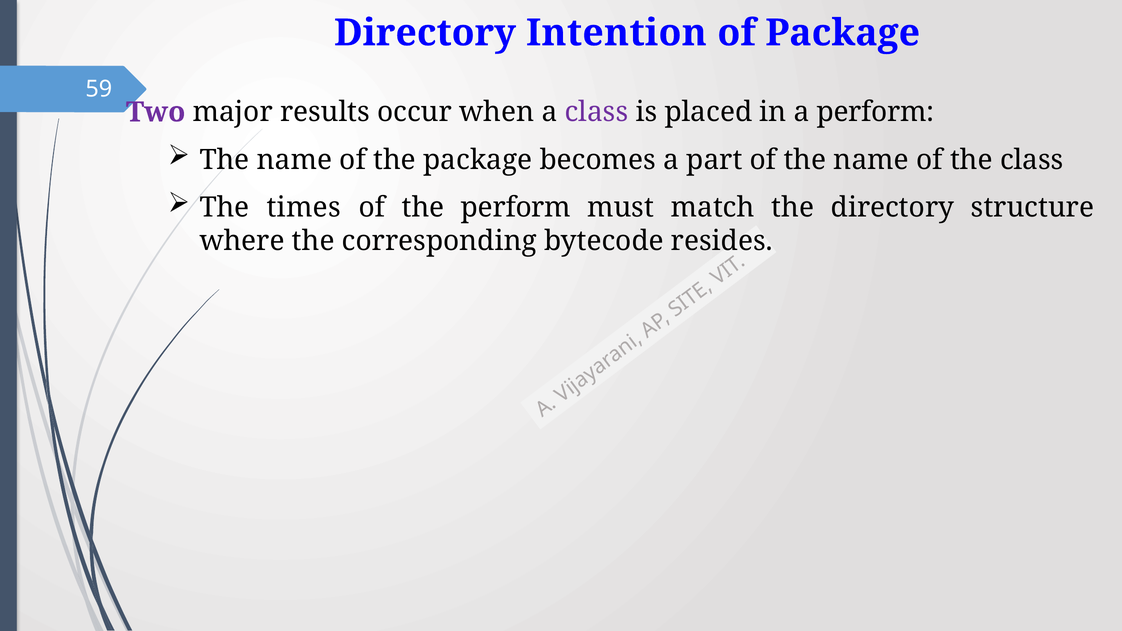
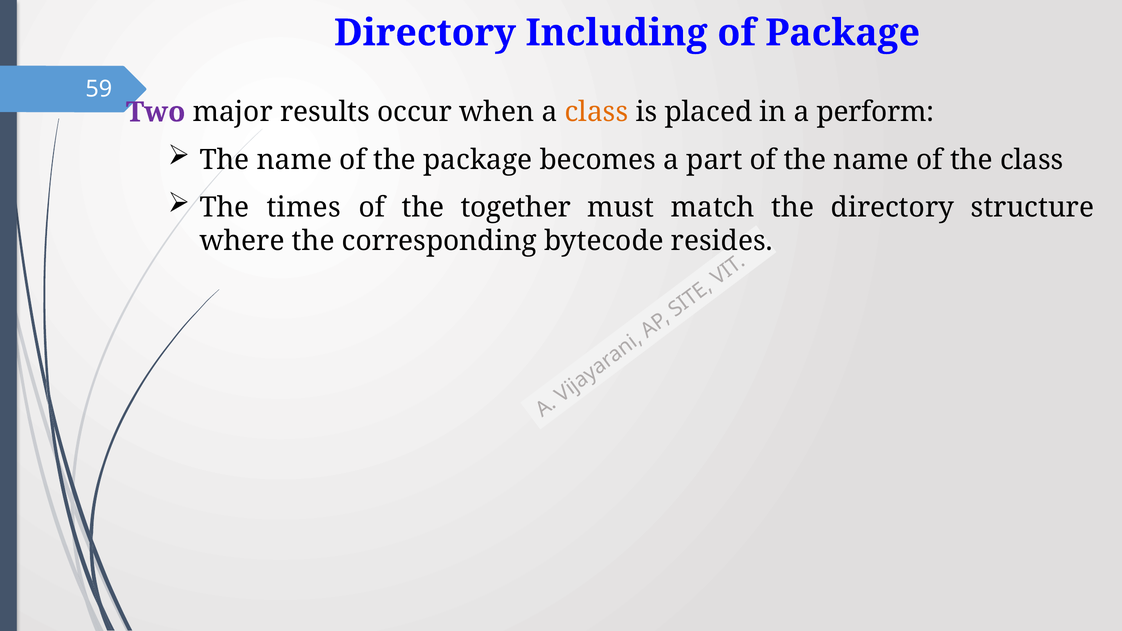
Intention: Intention -> Including (617, 33)
class colour: purple -> orange (596, 112)
the perform: perform -> together (516, 208)
